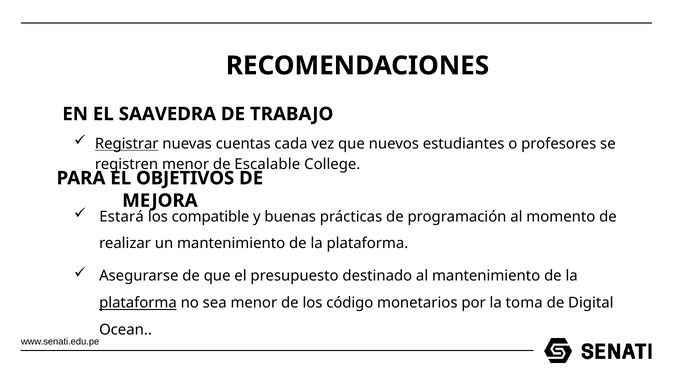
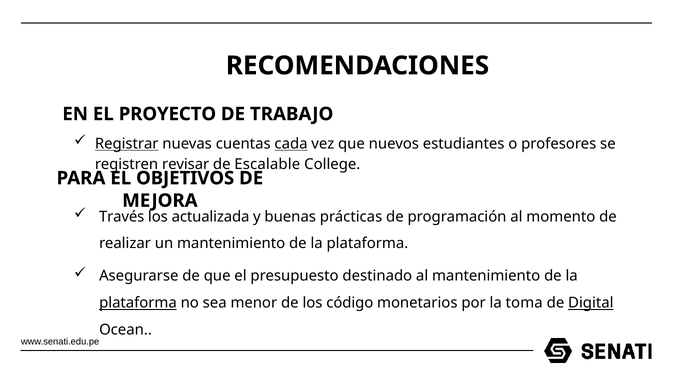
SAAVEDRA: SAAVEDRA -> PROYECTO (167, 114)
cada underline: none -> present (291, 144)
registren menor: menor -> revisar (186, 164)
Estará: Estará -> Través (122, 216)
compatible: compatible -> actualizada (211, 216)
Digital underline: none -> present (591, 303)
